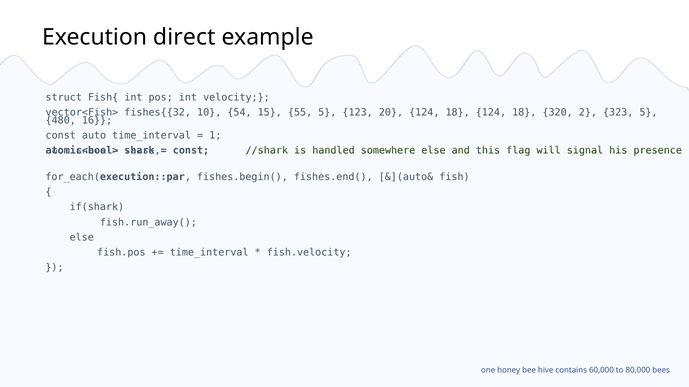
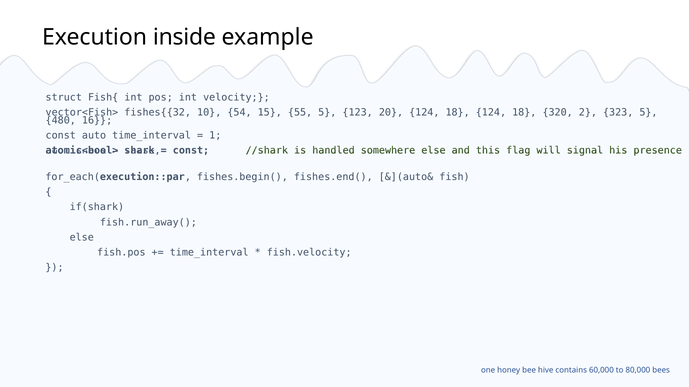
direct: direct -> inside (184, 37)
